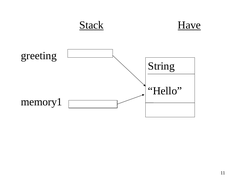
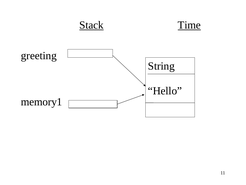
Have: Have -> Time (189, 25)
